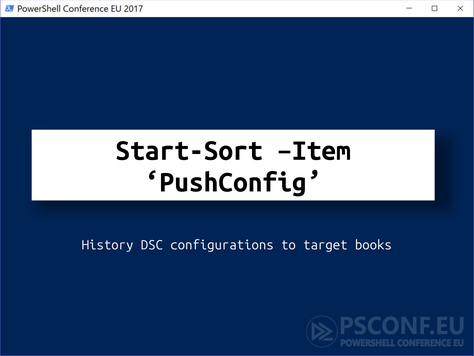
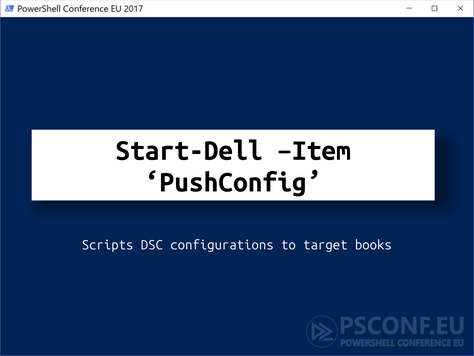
Start-Sort: Start-Sort -> Start-Dell (189, 151)
History: History -> Scripts (108, 245)
